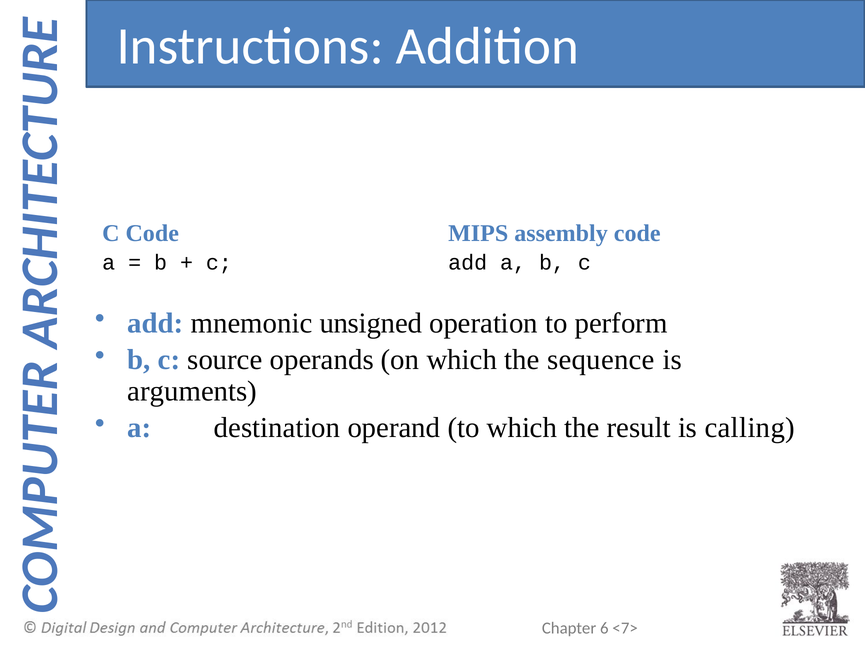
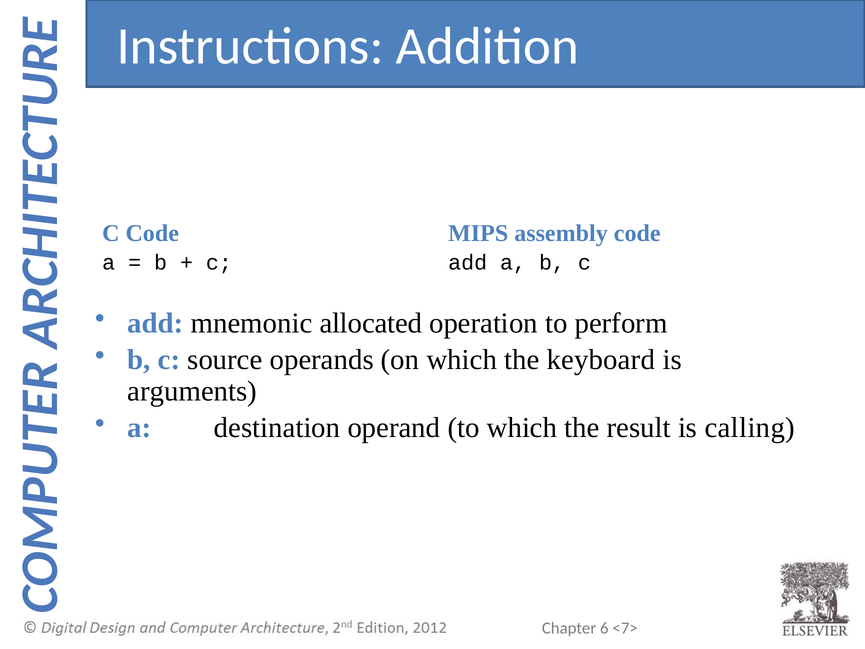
unsigned: unsigned -> allocated (371, 323)
sequence: sequence -> keyboard (601, 360)
